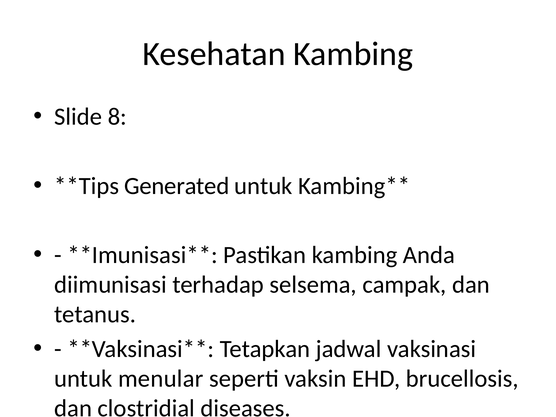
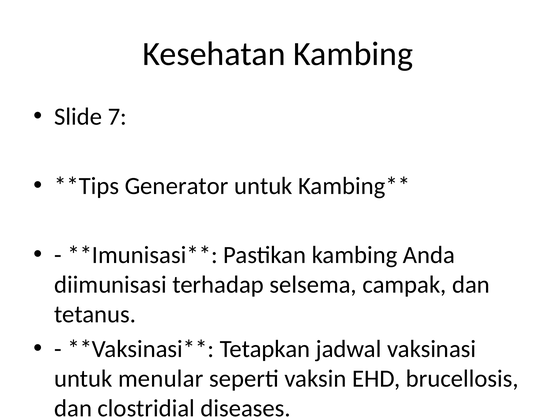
8: 8 -> 7 (117, 117)
Generated: Generated -> Generator (177, 186)
